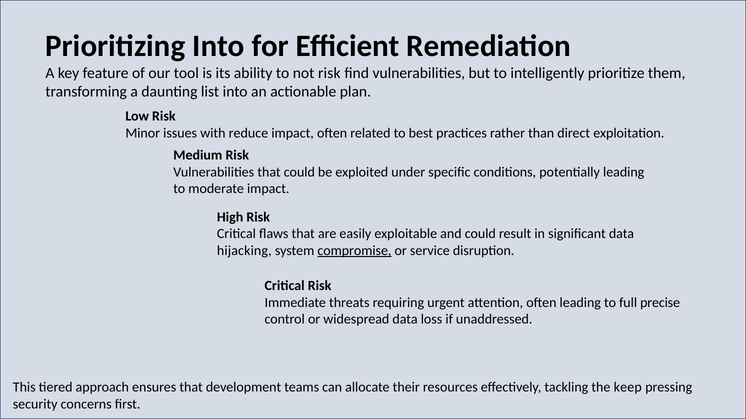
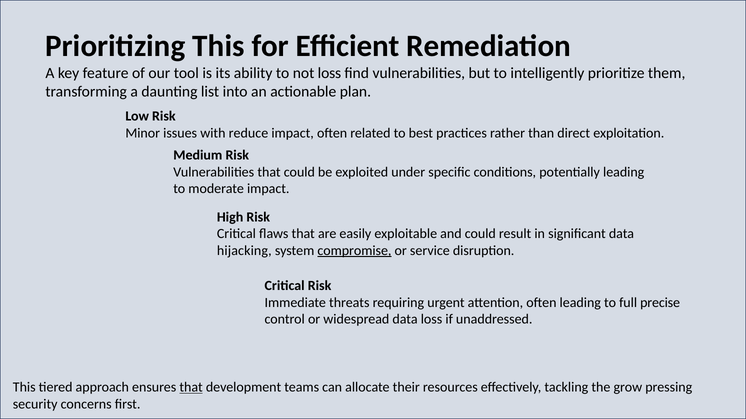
Prioritizing Into: Into -> This (218, 46)
not risk: risk -> loss (329, 73)
that underline: none -> present (191, 388)
keep: keep -> grow (628, 388)
